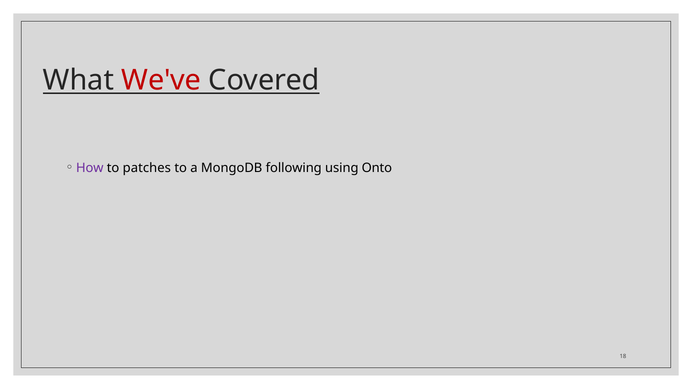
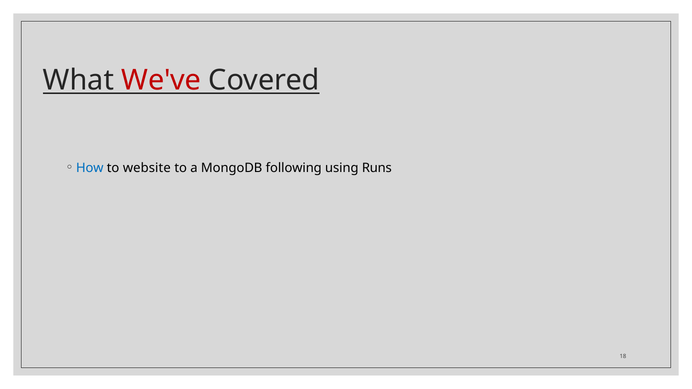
How colour: purple -> blue (90, 168)
patches: patches -> website (147, 168)
Onto: Onto -> Runs (377, 168)
